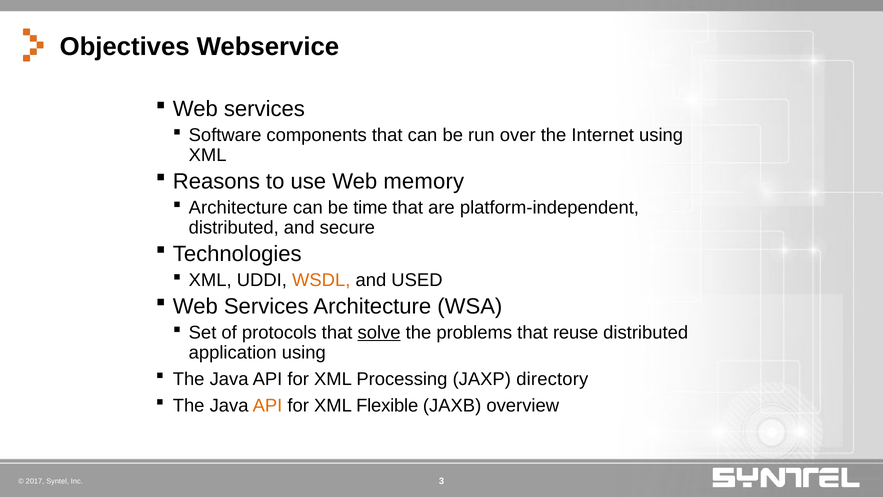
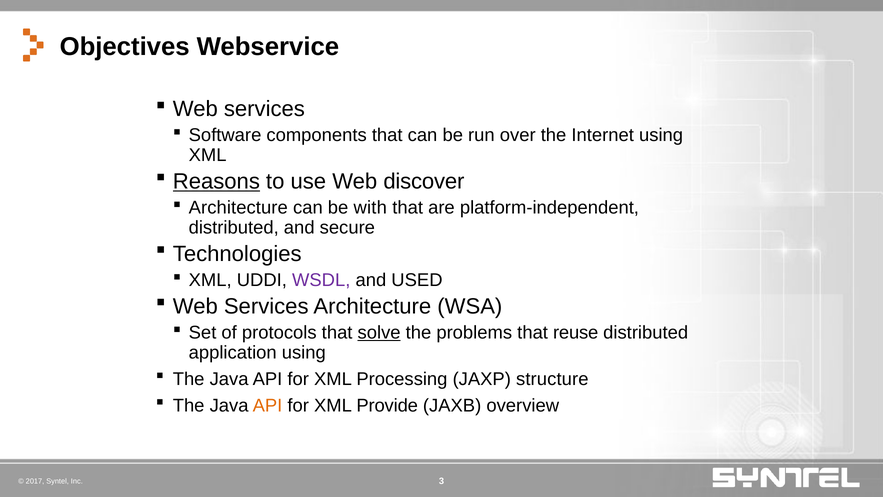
Reasons underline: none -> present (216, 181)
memory: memory -> discover (424, 181)
time: time -> with (370, 208)
WSDL colour: orange -> purple (321, 280)
directory: directory -> structure (552, 379)
Flexible: Flexible -> Provide (387, 406)
